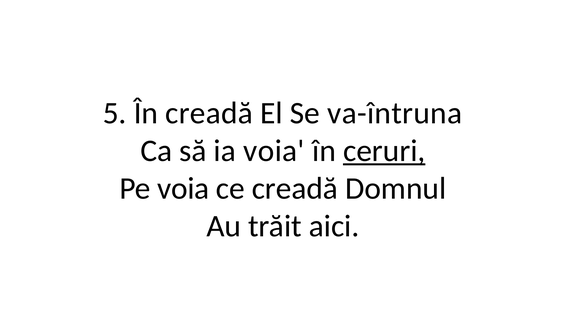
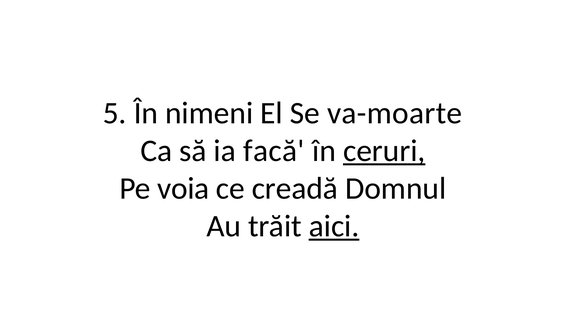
În creadă: creadă -> nimeni (209, 113)
va-întruna: va-întruna -> va-moarte (395, 113)
ia voia: voia -> facă (274, 151)
aici underline: none -> present (334, 226)
